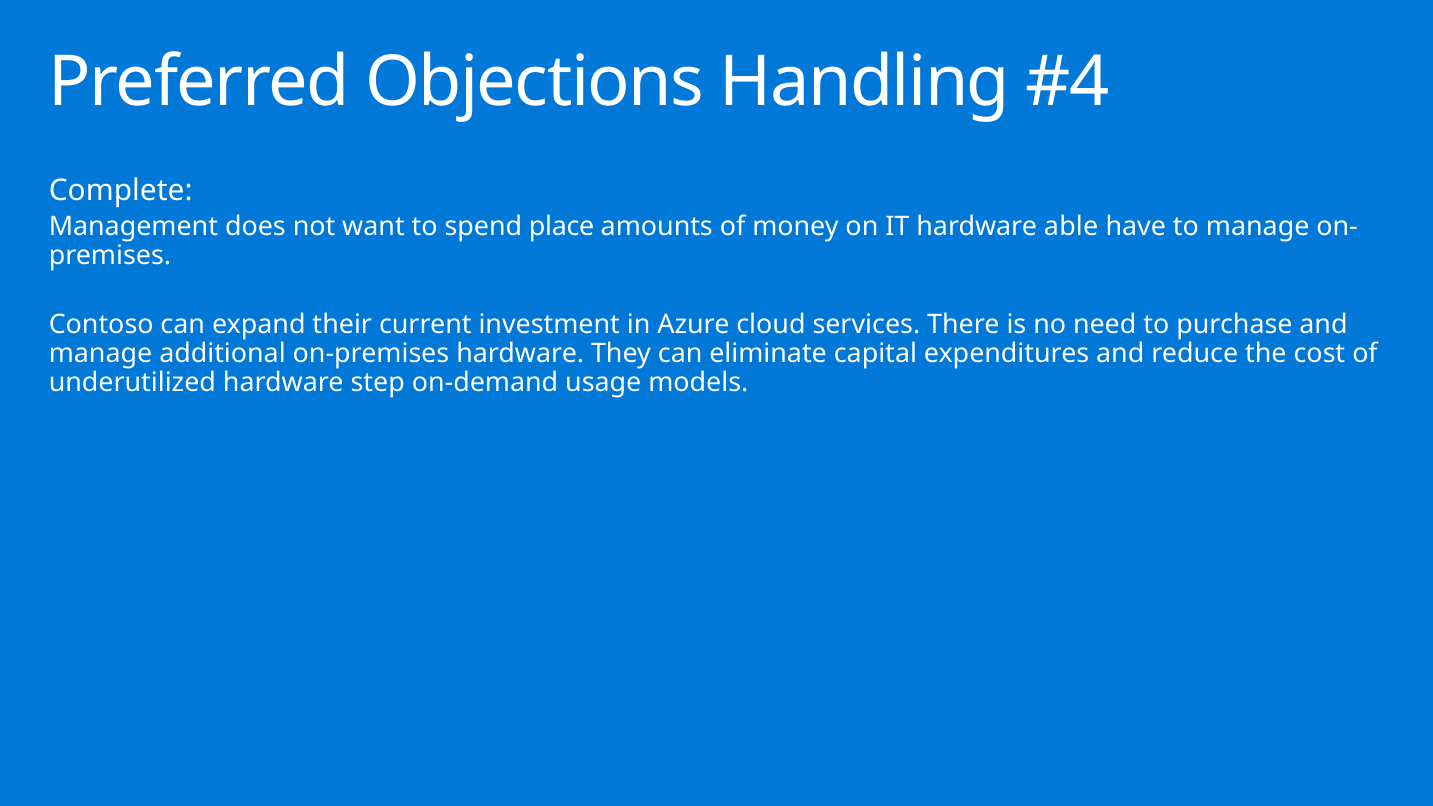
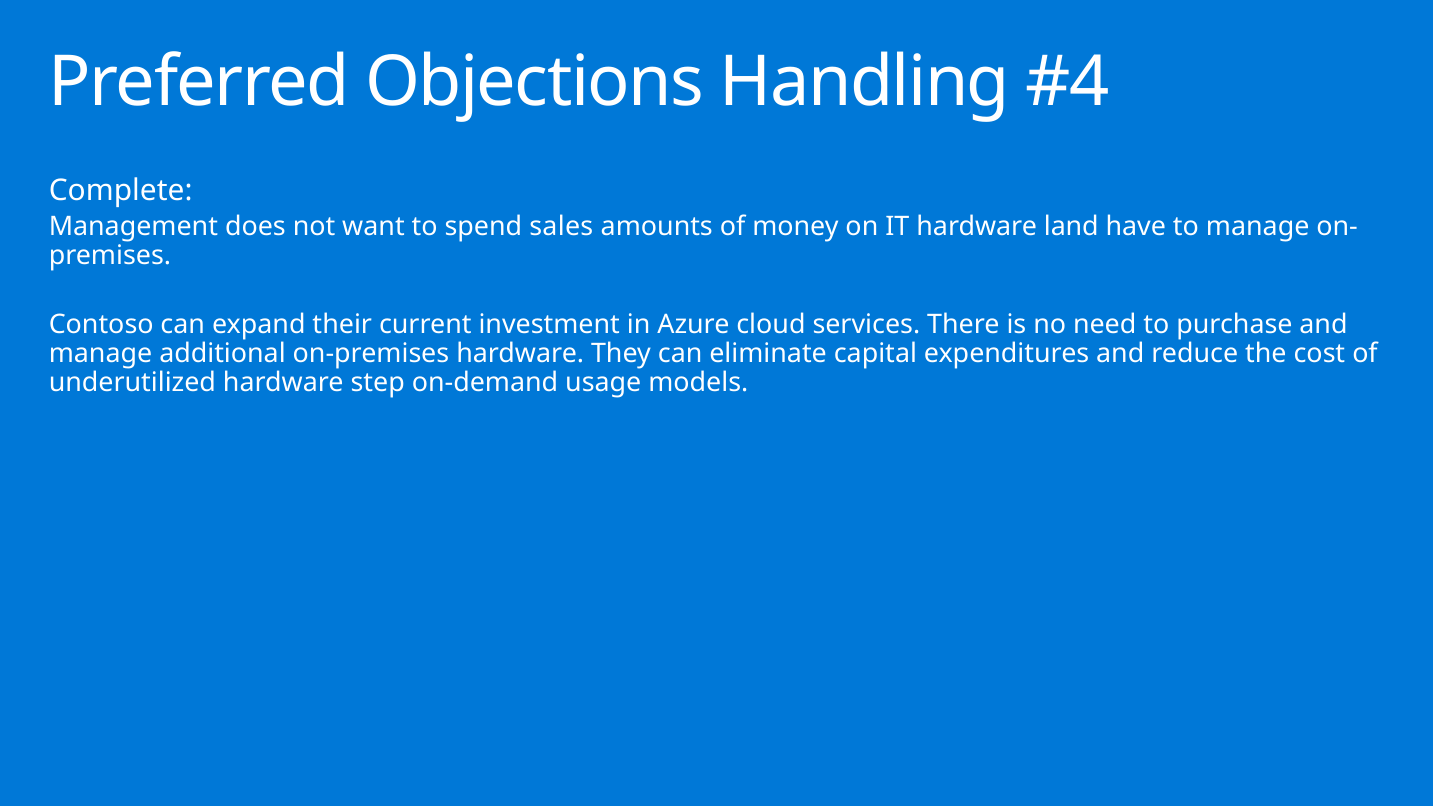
place: place -> sales (561, 227)
able: able -> land (1071, 227)
